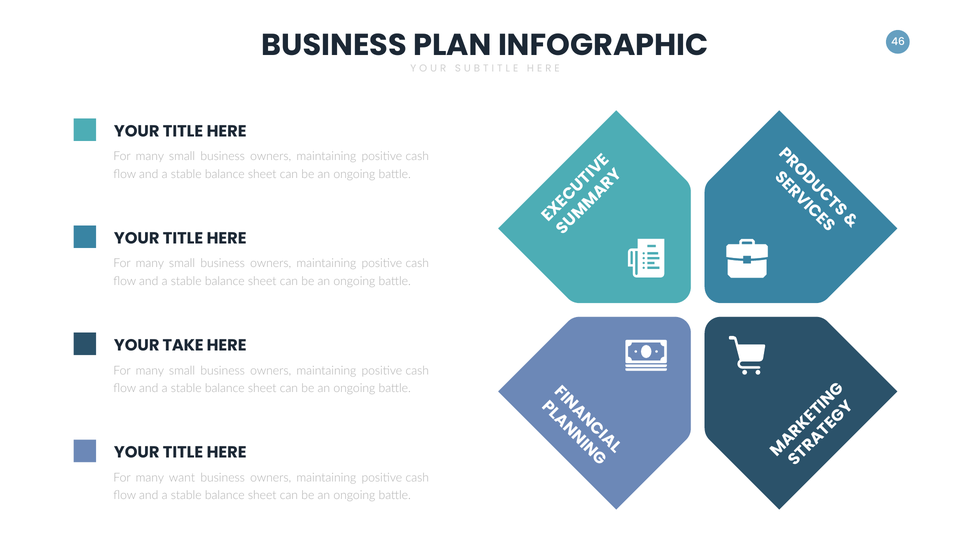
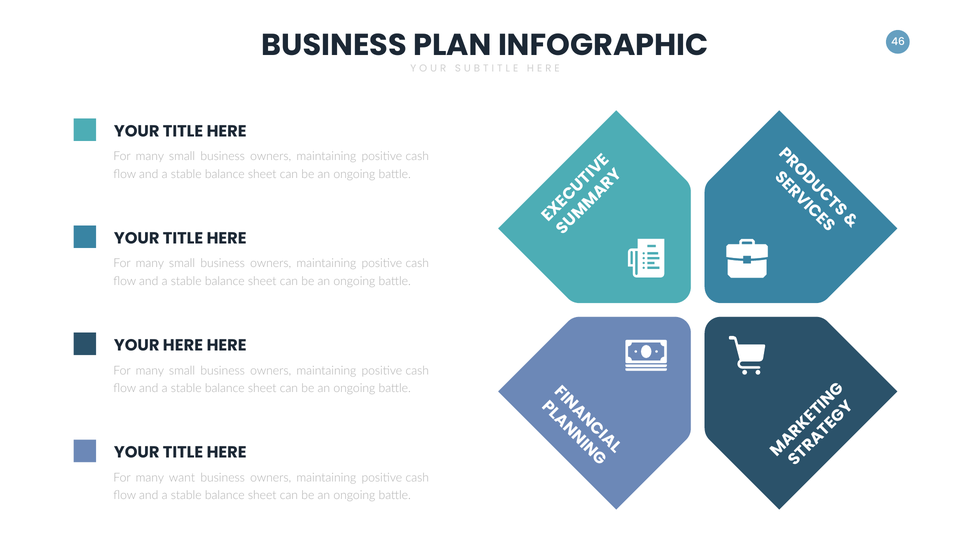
YOUR TAKE: TAKE -> HERE (183, 345)
